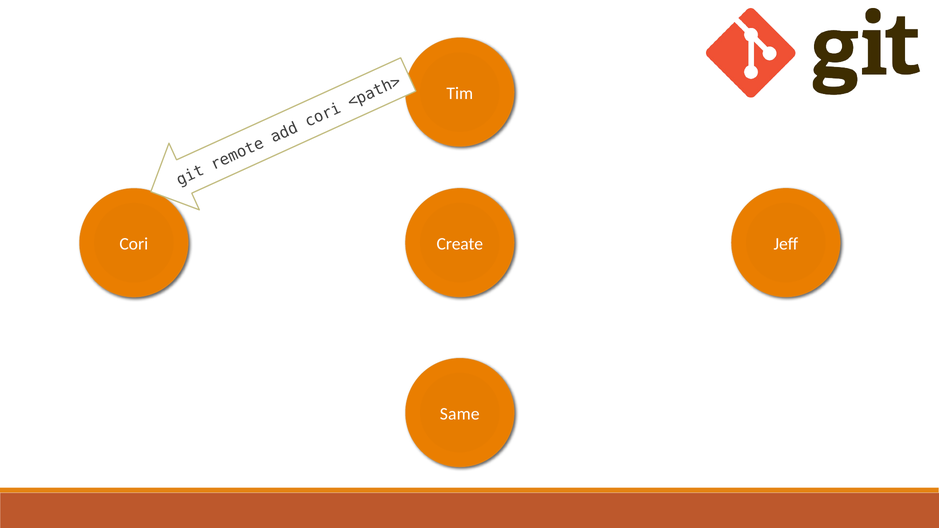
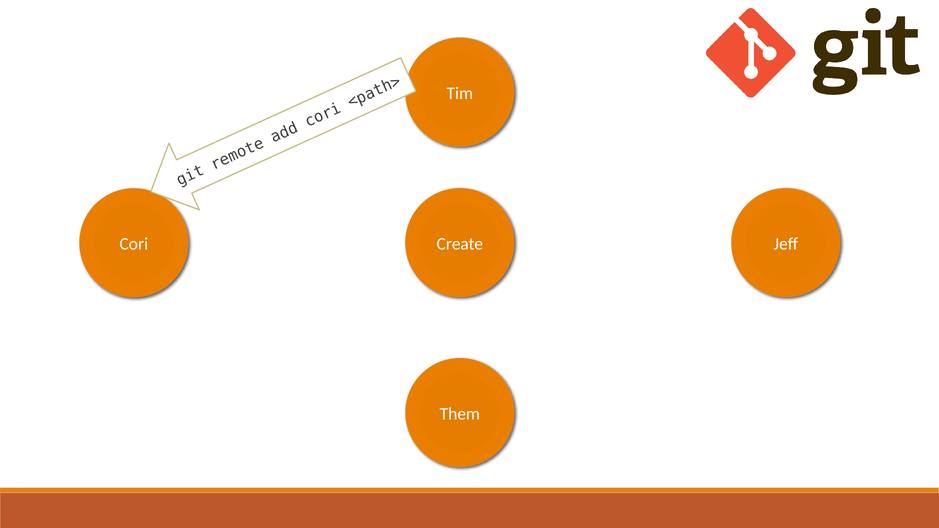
Same: Same -> Them (460, 414)
